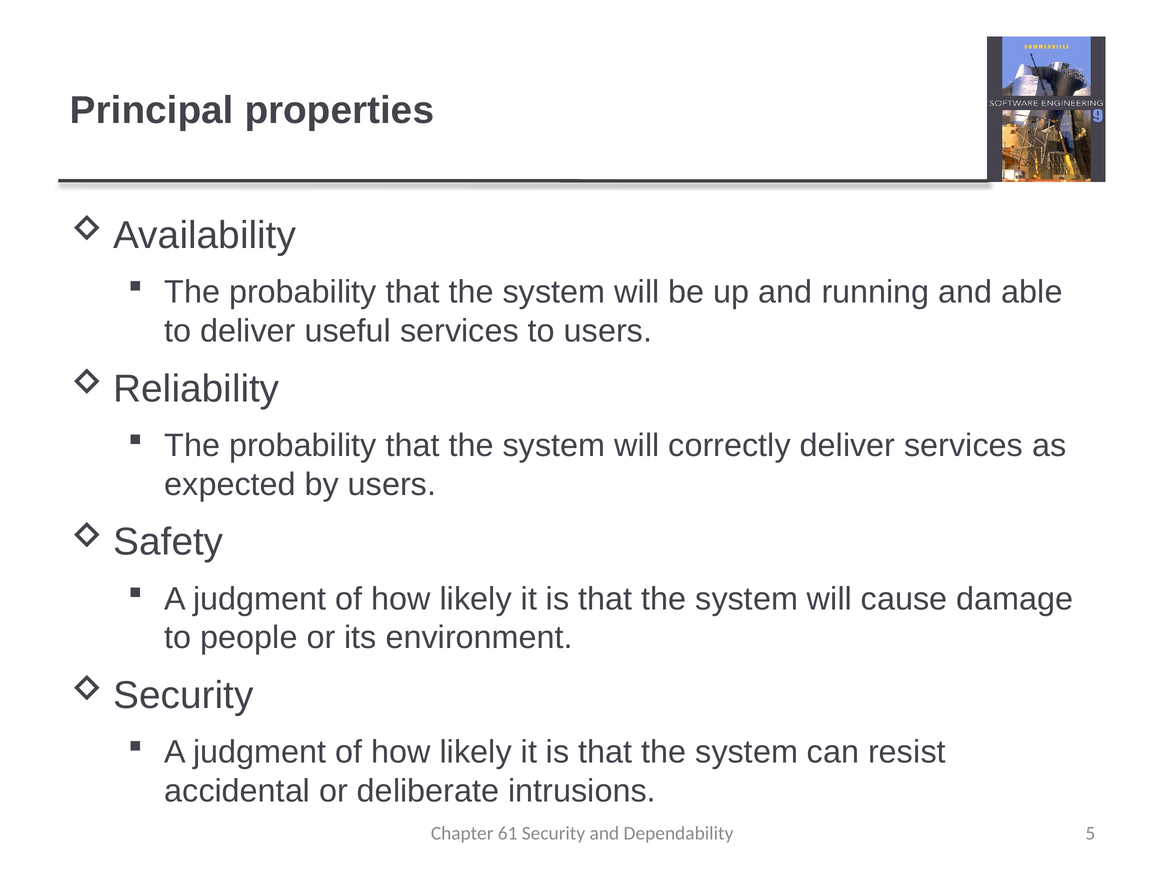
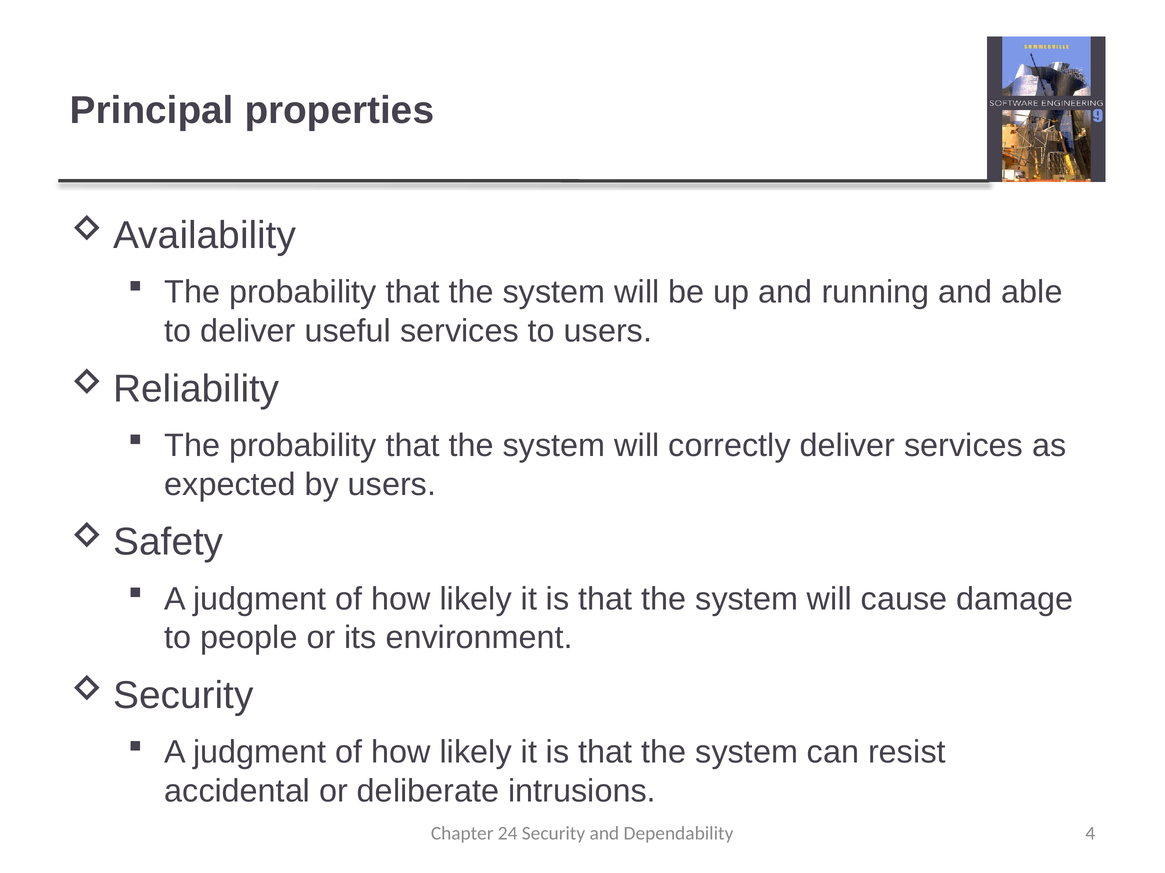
61: 61 -> 24 (508, 834)
5: 5 -> 4 (1090, 834)
